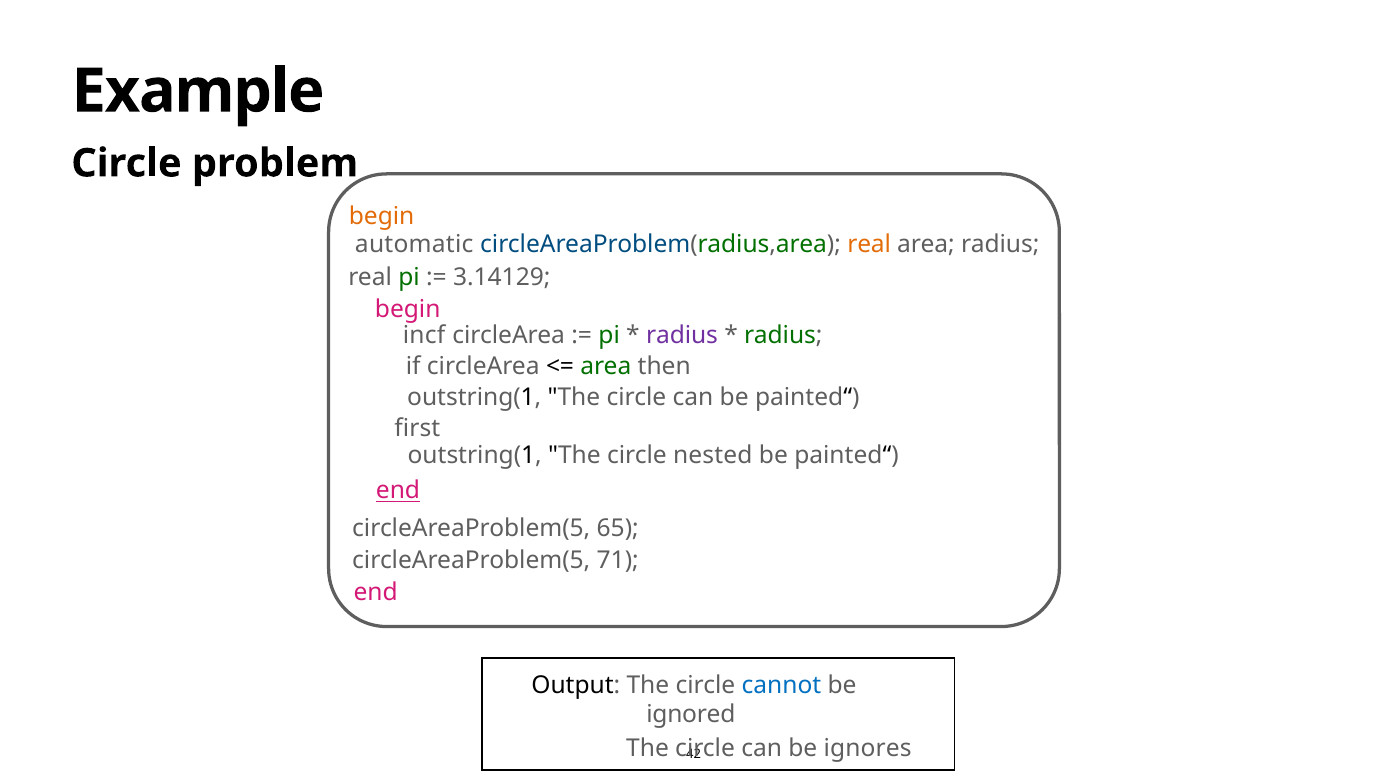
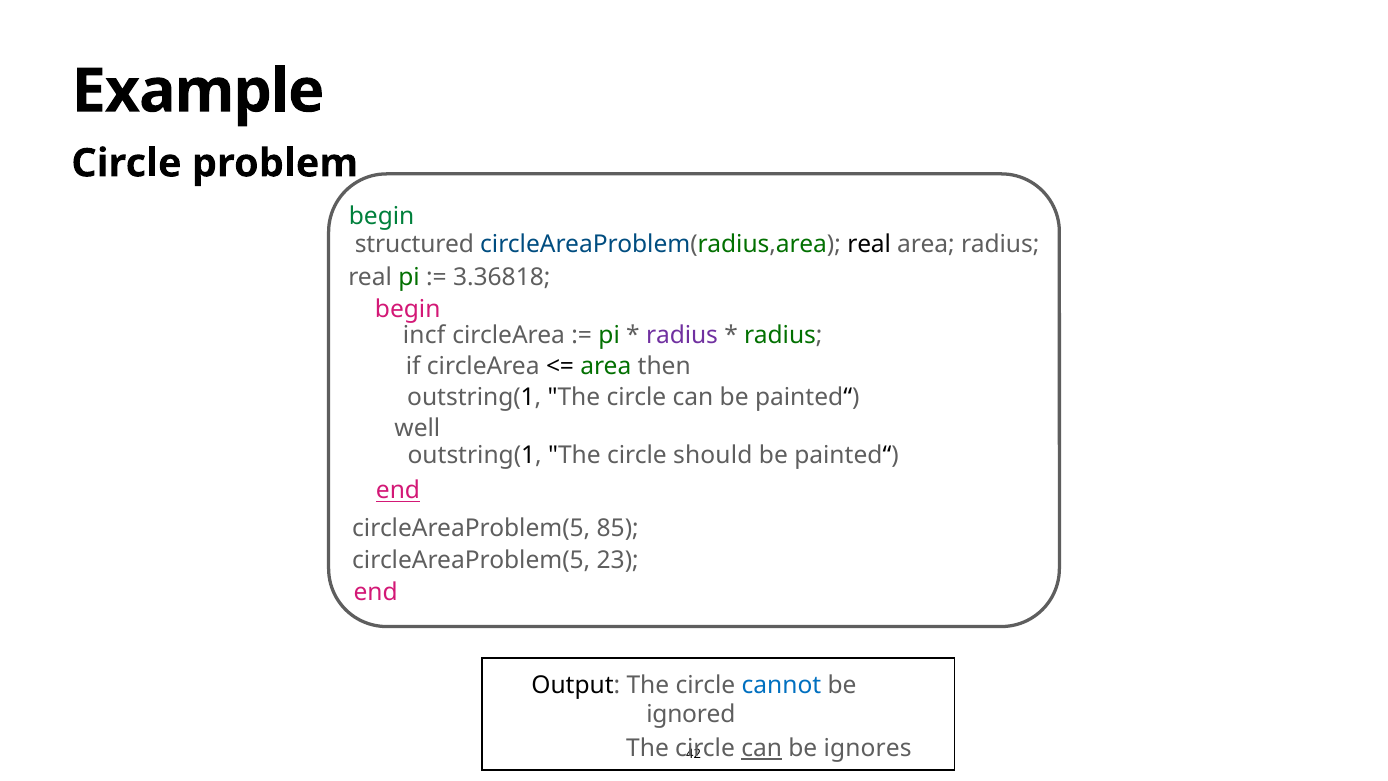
begin colour: orange -> green (382, 216)
automatic: automatic -> structured (414, 244)
real colour: orange -> black (869, 244)
3.14129: 3.14129 -> 3.36818 (502, 277)
first: first -> well (417, 428)
nested: nested -> should (713, 456)
65: 65 -> 85 (618, 529)
71: 71 -> 23 (618, 560)
can underline: none -> present (762, 748)
